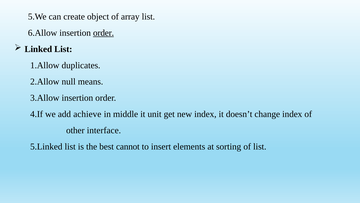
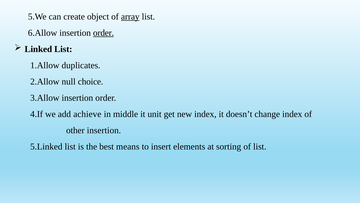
array underline: none -> present (130, 17)
means: means -> choice (91, 81)
other interface: interface -> insertion (104, 130)
cannot: cannot -> means (128, 146)
